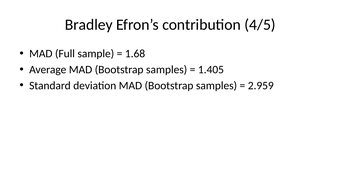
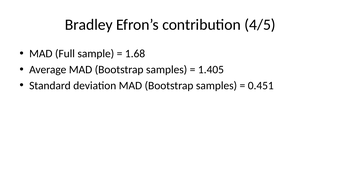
2.959: 2.959 -> 0.451 (261, 85)
